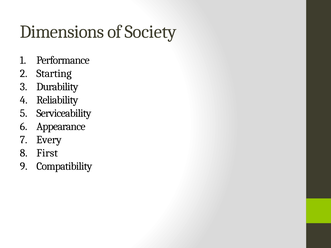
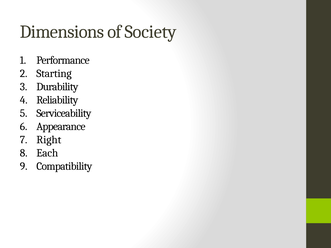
Every: Every -> Right (49, 140)
First: First -> Each (47, 153)
